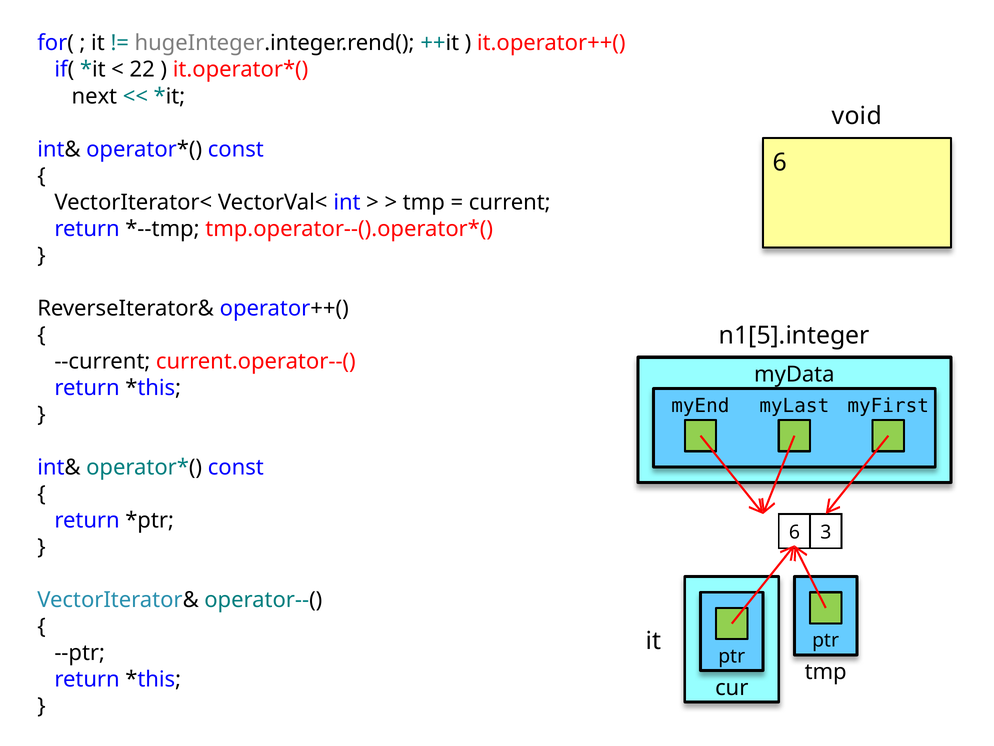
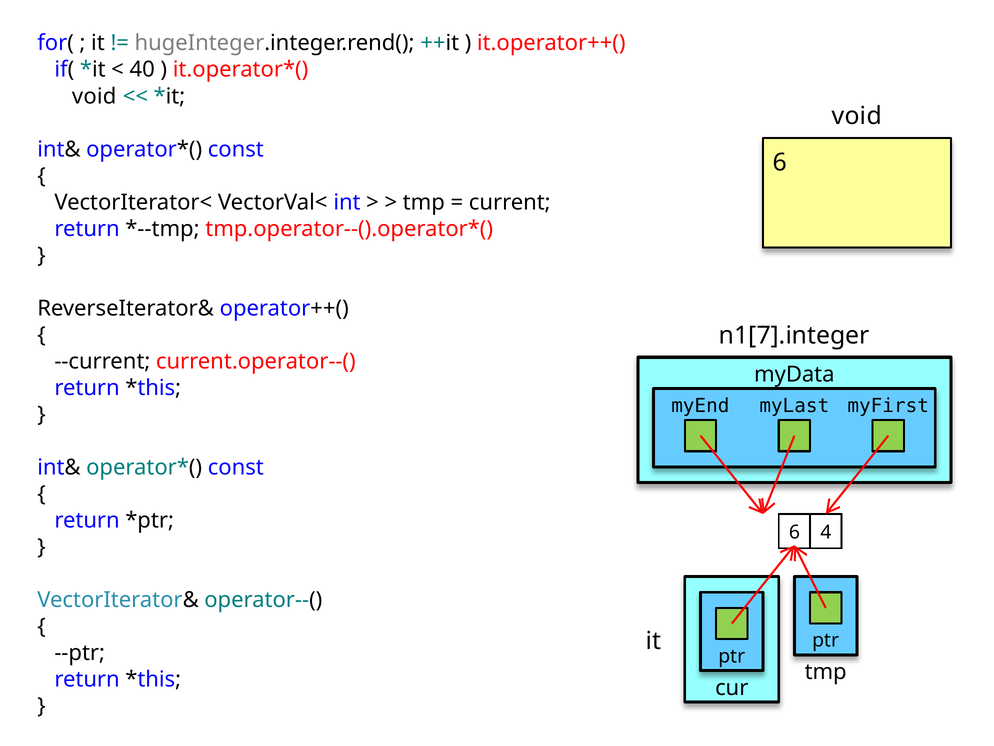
22: 22 -> 40 (142, 70)
next: next -> void (94, 96)
n1[5].integer: n1[5].integer -> n1[7].integer (794, 335)
3: 3 -> 4 (826, 532)
